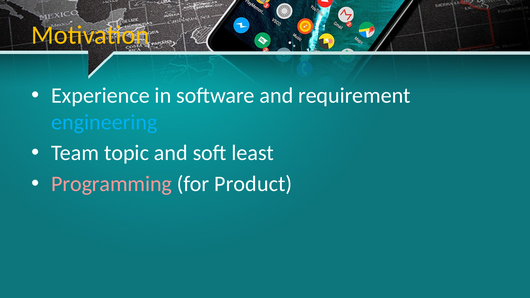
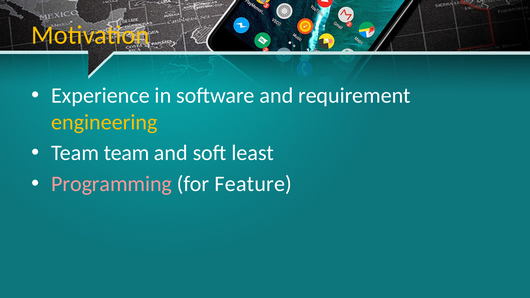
engineering colour: light blue -> yellow (104, 122)
Team topic: topic -> team (127, 153)
Product: Product -> Feature (253, 184)
